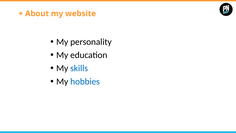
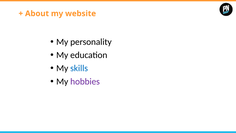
hobbies colour: blue -> purple (85, 81)
